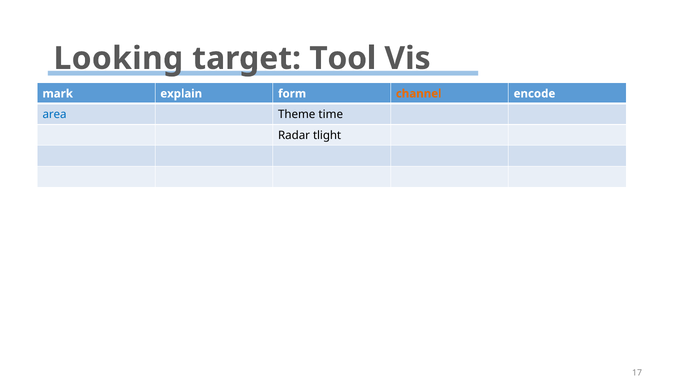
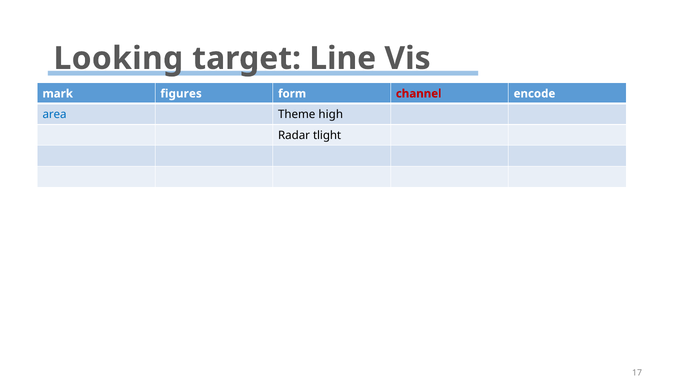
Tool: Tool -> Line (343, 58)
explain: explain -> figures (181, 94)
channel colour: orange -> red (419, 94)
time: time -> high (331, 115)
